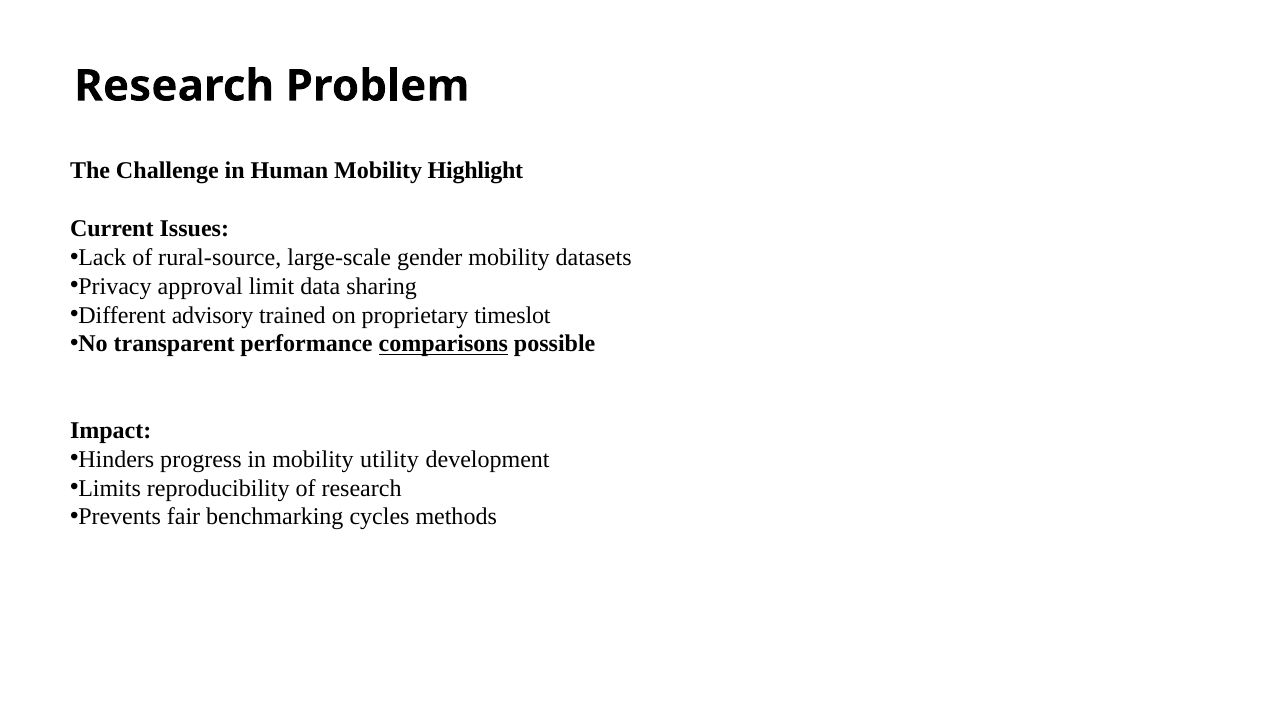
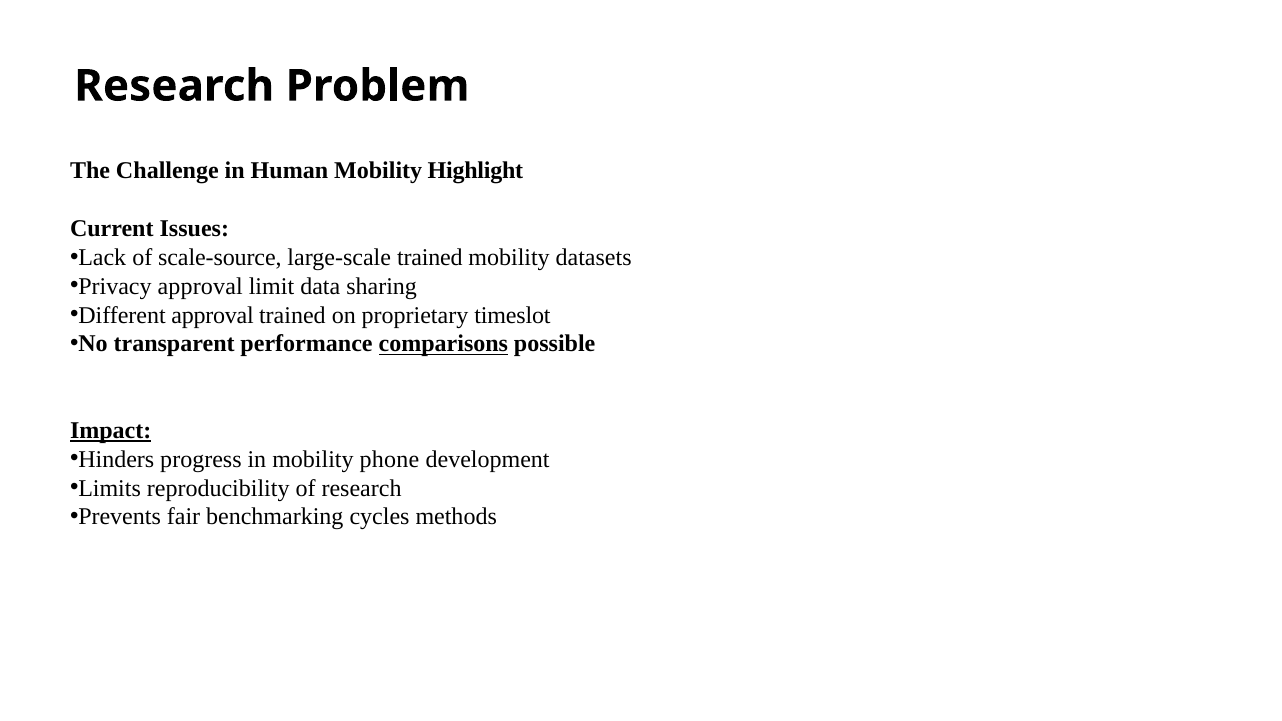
rural-source: rural-source -> scale-source (220, 257)
large-scale gender: gender -> trained (430, 257)
Different advisory: advisory -> approval (213, 315)
Impact underline: none -> present (111, 431)
utility: utility -> phone (389, 459)
